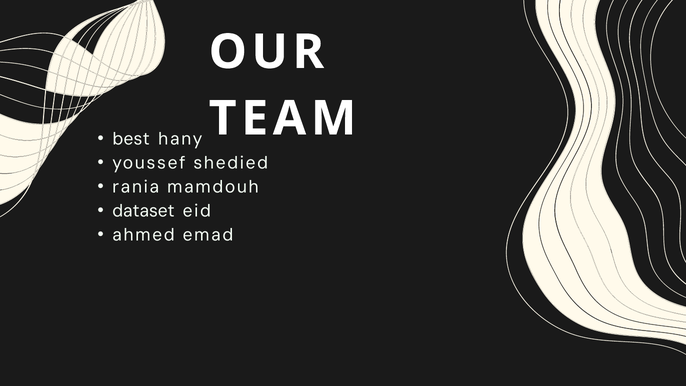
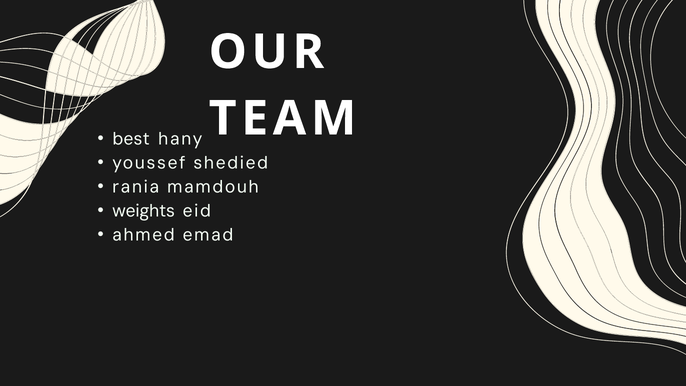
dataset: dataset -> weights (144, 211)
